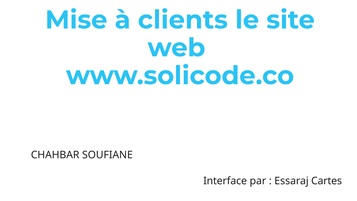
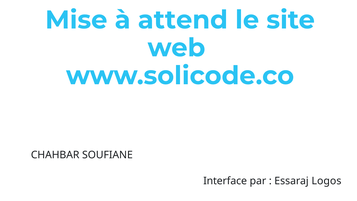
clients: clients -> attend (183, 20)
Cartes: Cartes -> Logos (326, 181)
